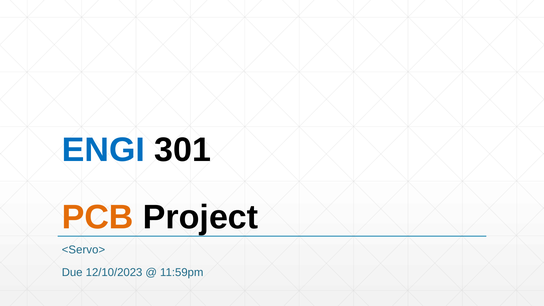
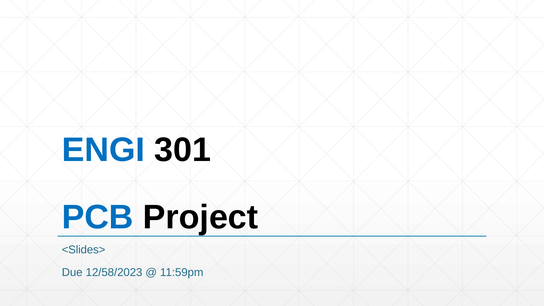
PCB colour: orange -> blue (98, 217)
<Servo>: <Servo> -> <Slides> (84, 250)
12/10/2023: 12/10/2023 -> 12/58/2023 (114, 272)
